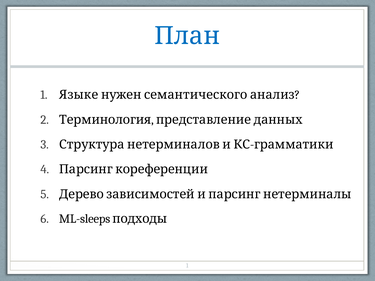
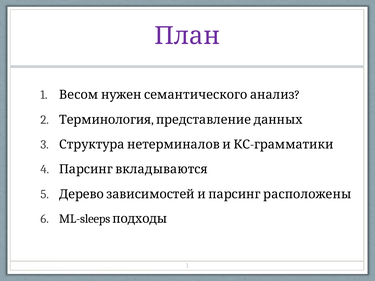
План colour: blue -> purple (187, 36)
Языке: Языке -> Весом (79, 95)
кореференции: кореференции -> вкладываются (162, 170)
нетерминалы: нетерминалы -> расположены (307, 195)
